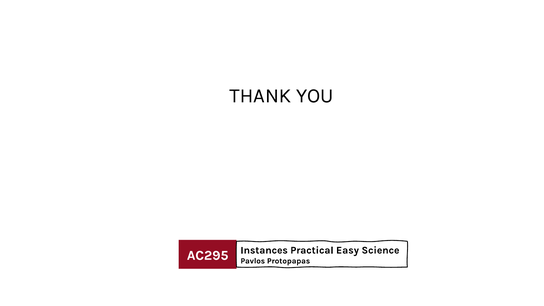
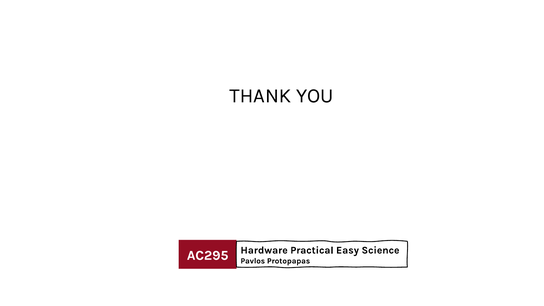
Instances: Instances -> Hardware (264, 250)
